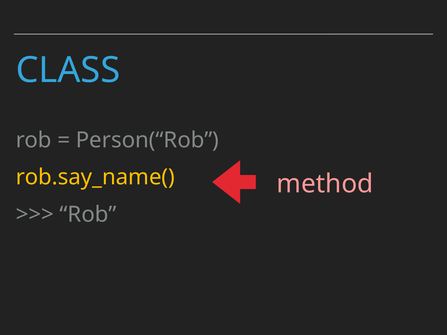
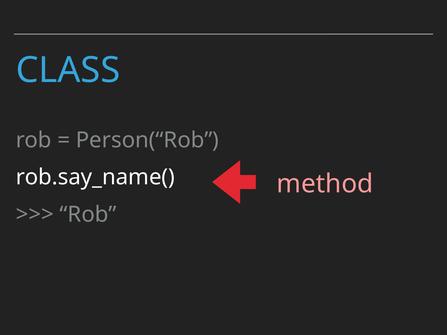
rob.say_name( colour: yellow -> white (95, 177)
